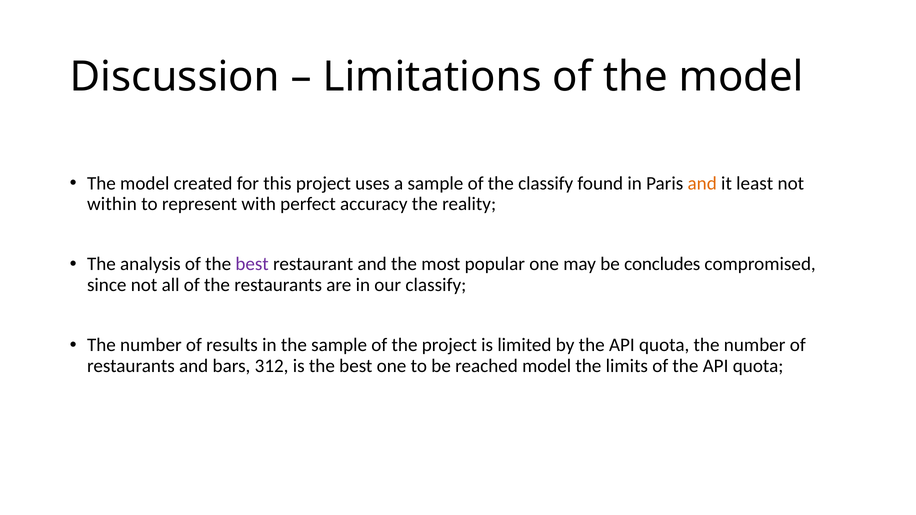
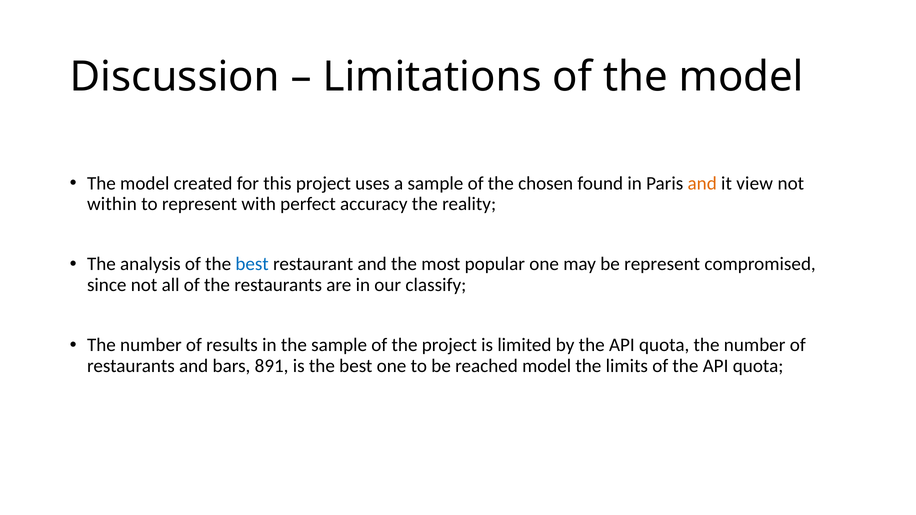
the classify: classify -> chosen (546, 183)
least: least -> view (755, 183)
best colour: purple -> blue (252, 264)
be concludes: concludes -> represent (662, 264)
312: 312 -> 891 (272, 366)
